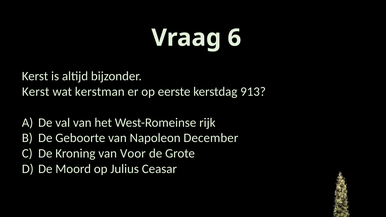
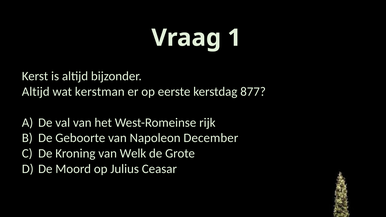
6: 6 -> 1 (234, 38)
Kerst: Kerst -> Altijd (36, 92)
913: 913 -> 877 (253, 92)
Voor: Voor -> Welk (133, 153)
